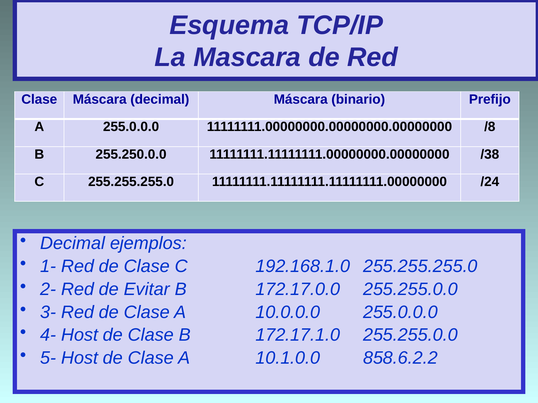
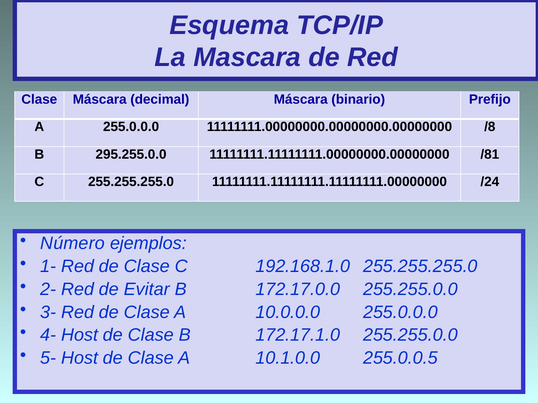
255.250.0.0: 255.250.0.0 -> 295.255.0.0 (131, 154)
/38: /38 -> /81 (490, 154)
Decimal: Decimal -> Número (73, 244)
858.6.2.2: 858.6.2.2 -> 255.0.0.5 (400, 358)
